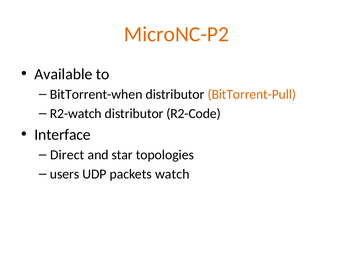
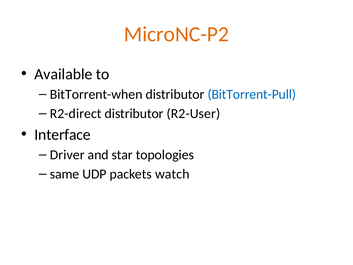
BitTorrent-Pull colour: orange -> blue (252, 94)
R2-watch: R2-watch -> R2-direct (76, 114)
R2-Code: R2-Code -> R2-User (193, 114)
Direct: Direct -> Driver (67, 155)
users: users -> same (65, 174)
